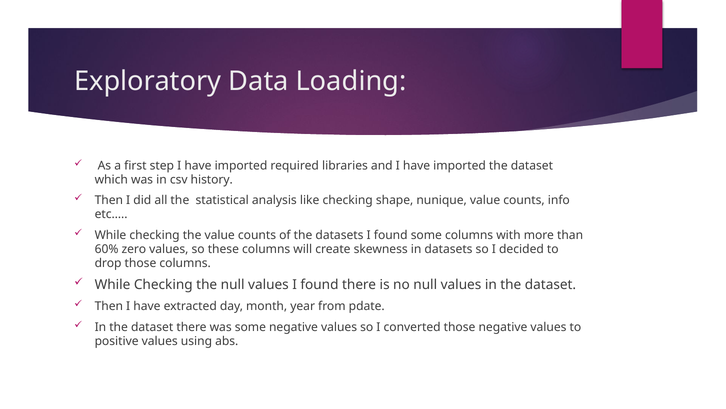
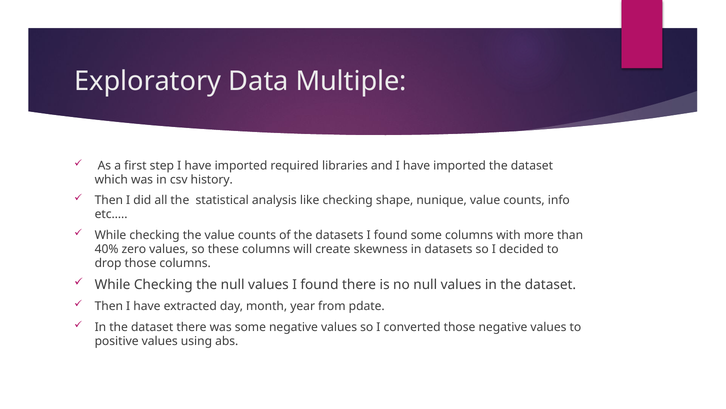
Loading: Loading -> Multiple (351, 81)
60%: 60% -> 40% (107, 249)
